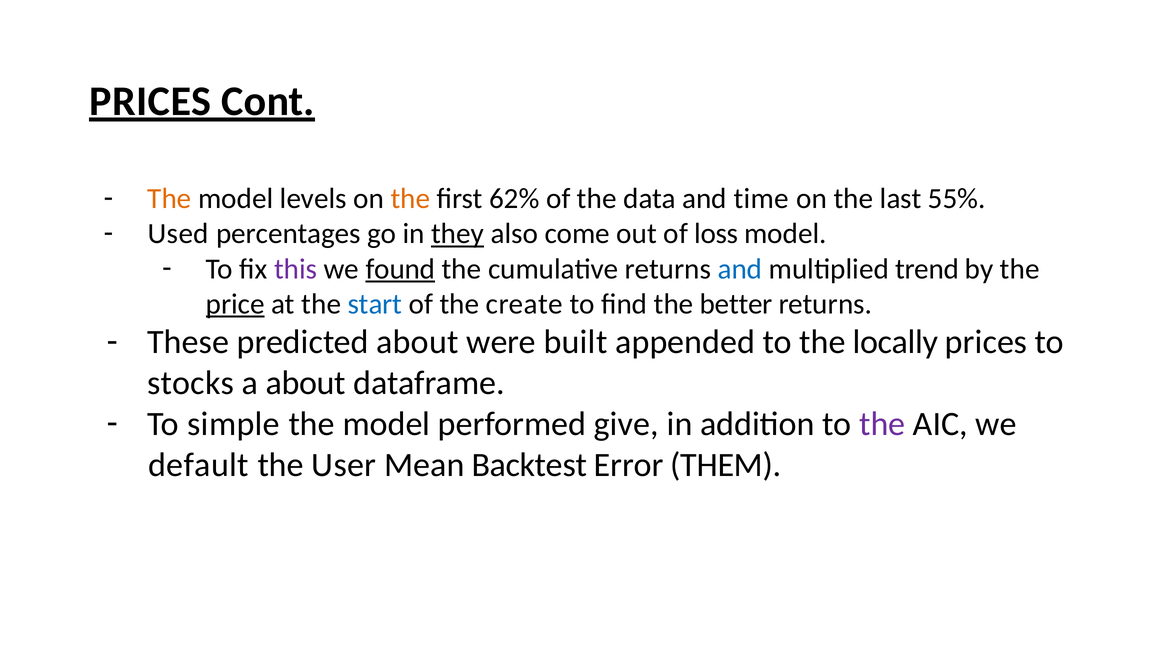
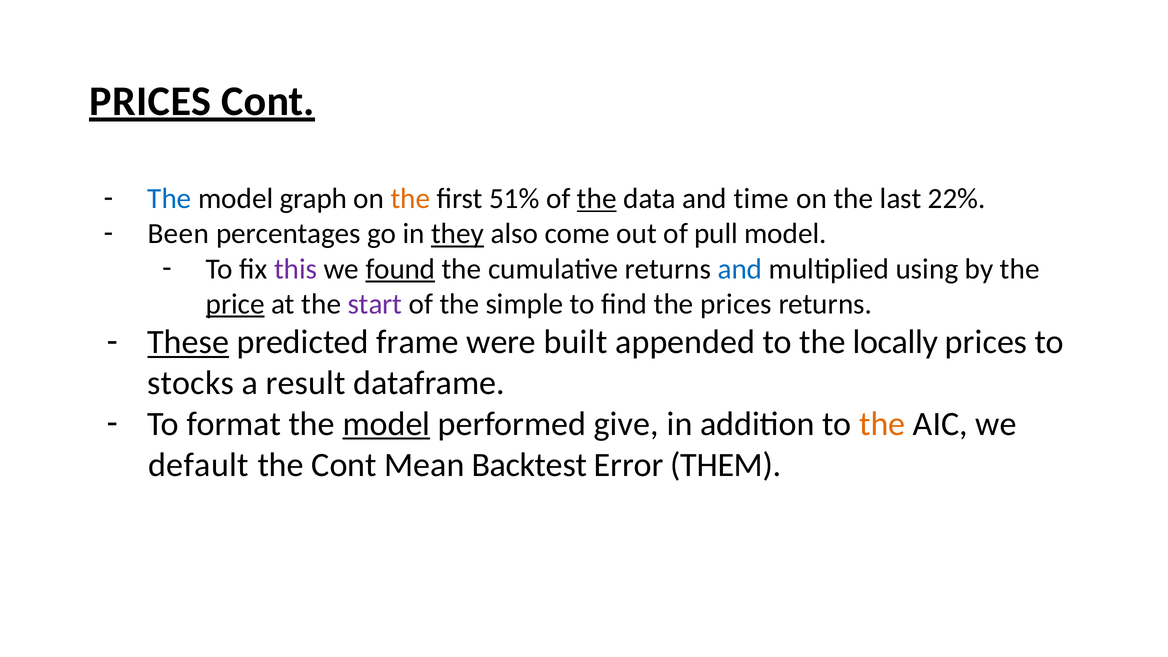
The colour: orange -> blue (169, 199)
levels: levels -> graph (313, 199)
62%: 62% -> 51% (514, 199)
the underline: none -> present (597, 199)
55%: 55% -> 22% (957, 199)
Used: Used -> Been (178, 234)
loss: loss -> pull (716, 234)
trend: trend -> using (927, 269)
start colour: blue -> purple (375, 304)
create: create -> simple (524, 304)
the better: better -> prices (736, 304)
These underline: none -> present (188, 342)
predicted about: about -> frame (418, 342)
a about: about -> result (306, 383)
simple: simple -> format (234, 424)
model underline: none -> present (386, 424)
the colour: purple -> orange (882, 424)
the User: User -> Cont (344, 465)
